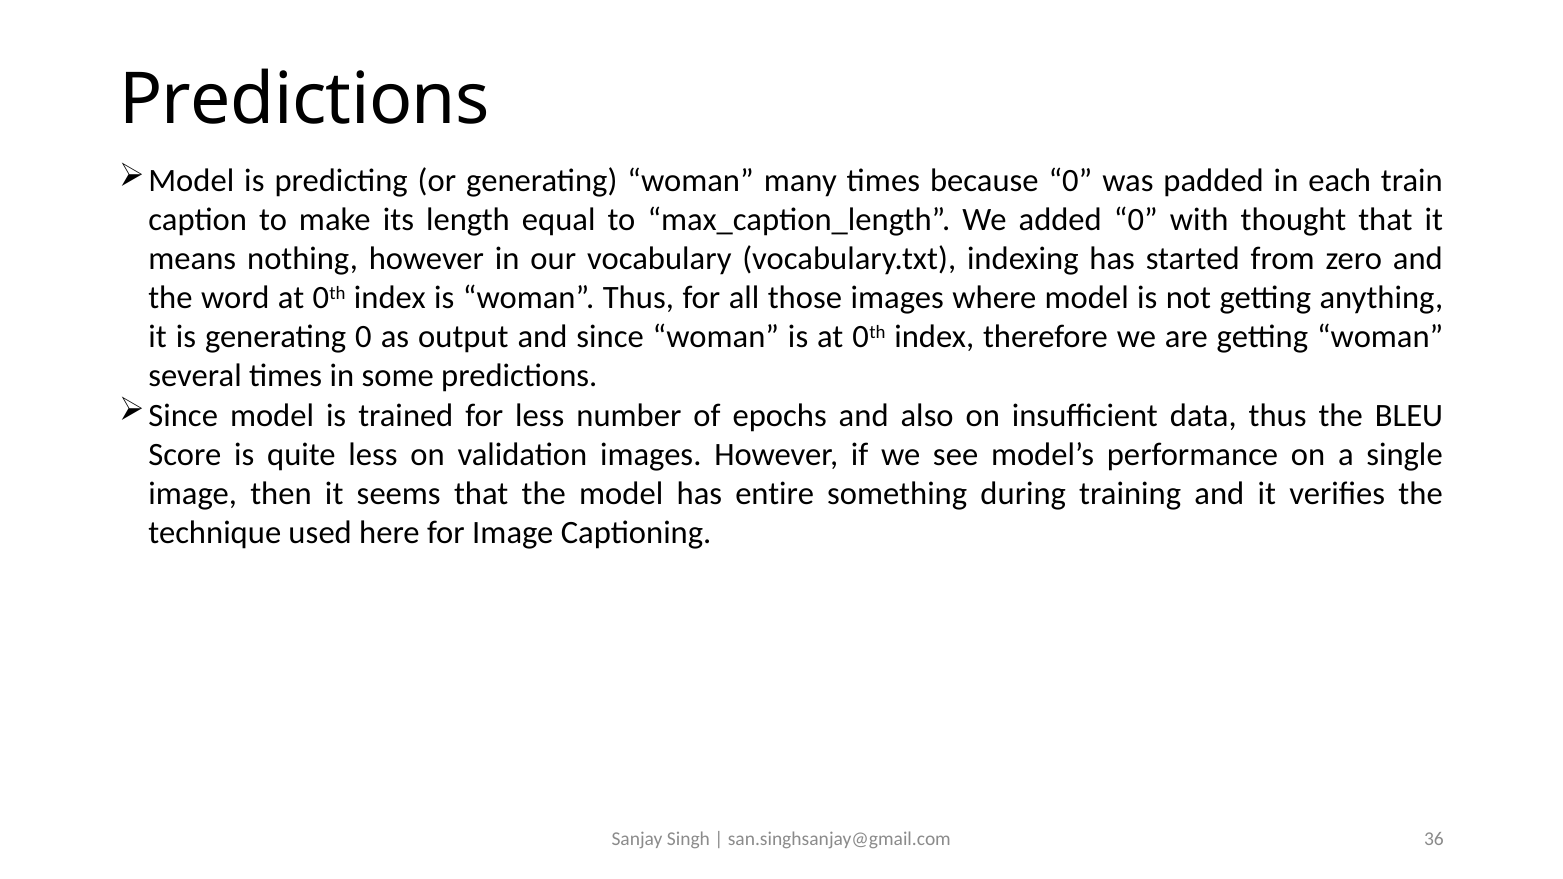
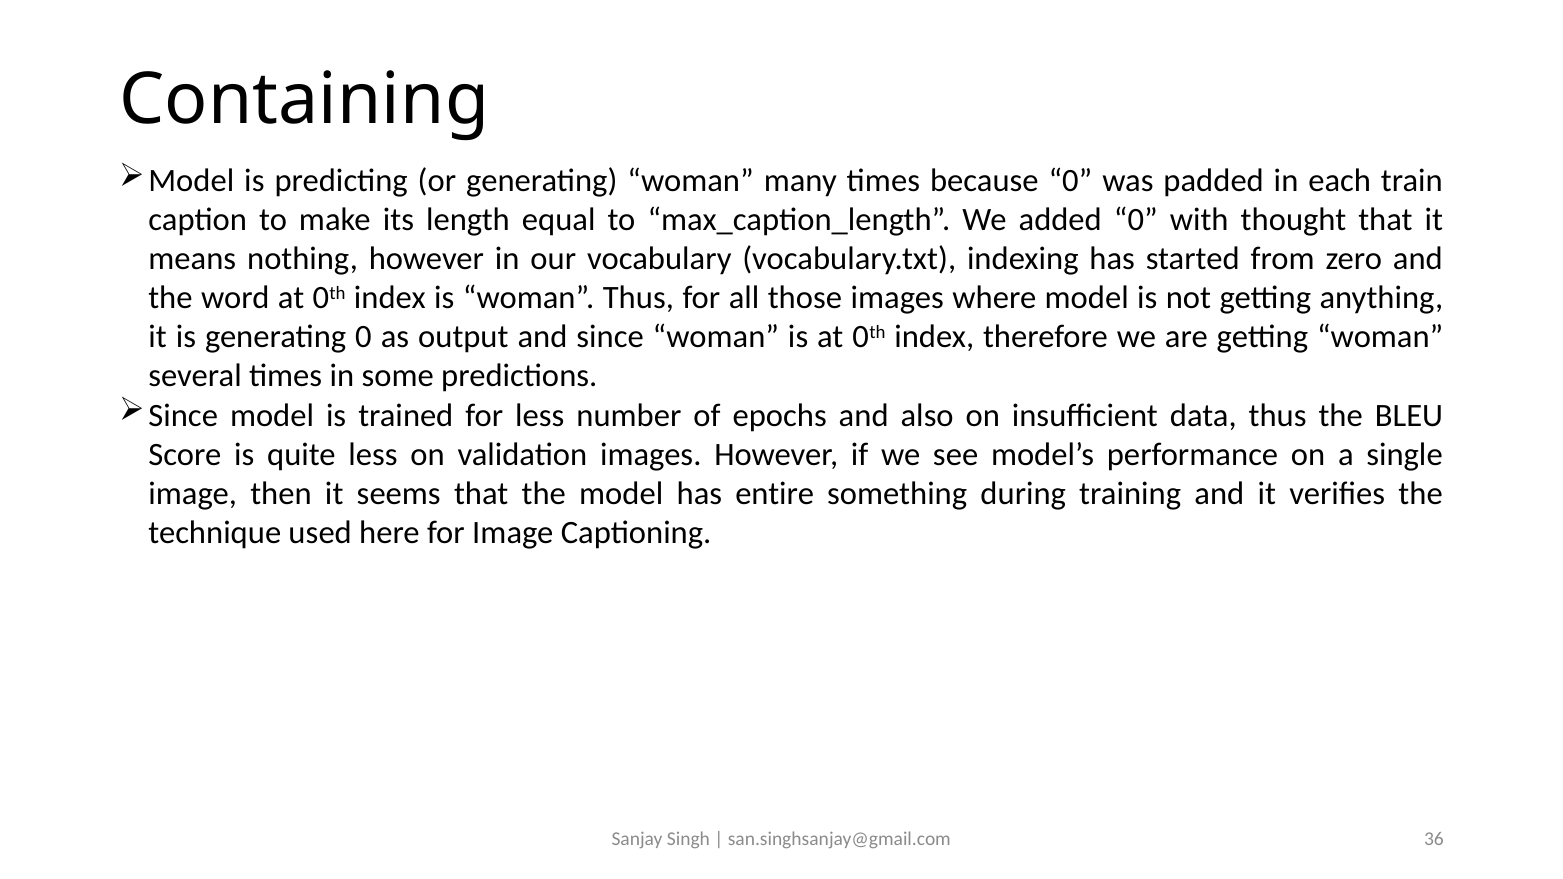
Predictions: Predictions -> Containing (304, 99)
